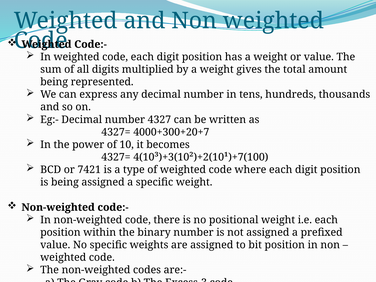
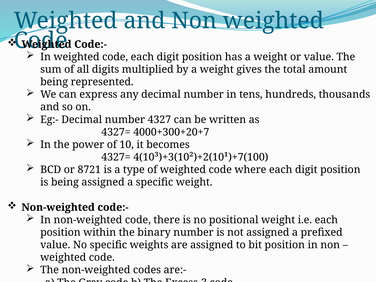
7421: 7421 -> 8721 (89, 170)
